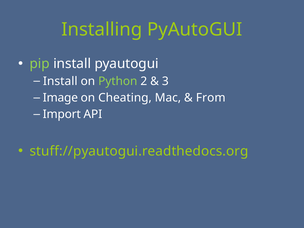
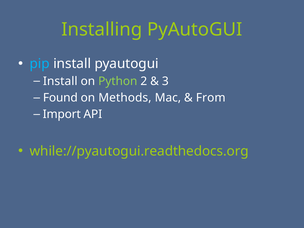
pip colour: light green -> light blue (40, 64)
Image: Image -> Found (60, 98)
Cheating: Cheating -> Methods (125, 98)
stuff://pyautogui.readthedocs.org: stuff://pyautogui.readthedocs.org -> while://pyautogui.readthedocs.org (139, 151)
